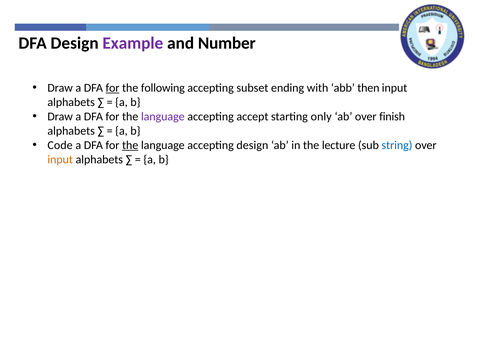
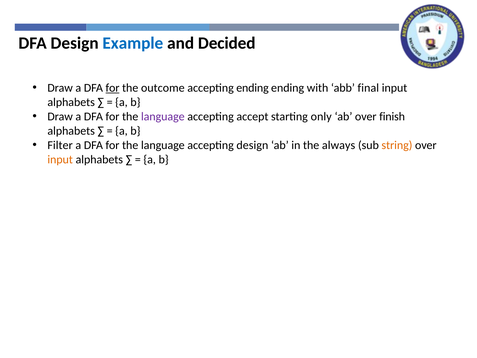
Example colour: purple -> blue (133, 43)
Number: Number -> Decided (227, 43)
following: following -> outcome (163, 88)
accepting subset: subset -> ending (252, 88)
then: then -> final (368, 88)
Code: Code -> Filter (60, 145)
the underline: present -> none (130, 145)
lecture: lecture -> always (339, 145)
string colour: blue -> orange (397, 145)
